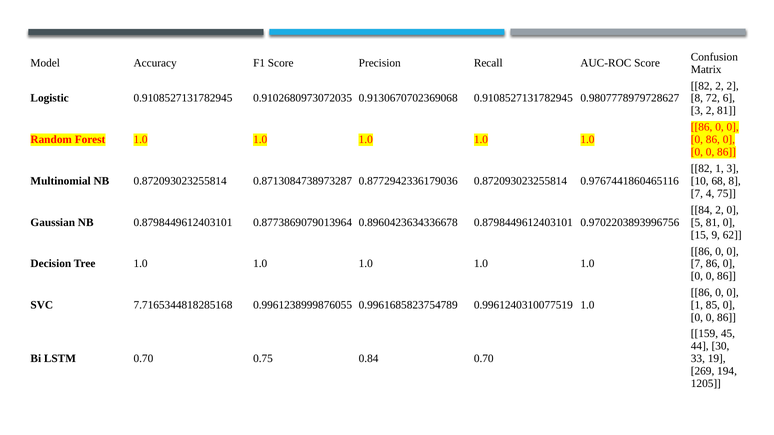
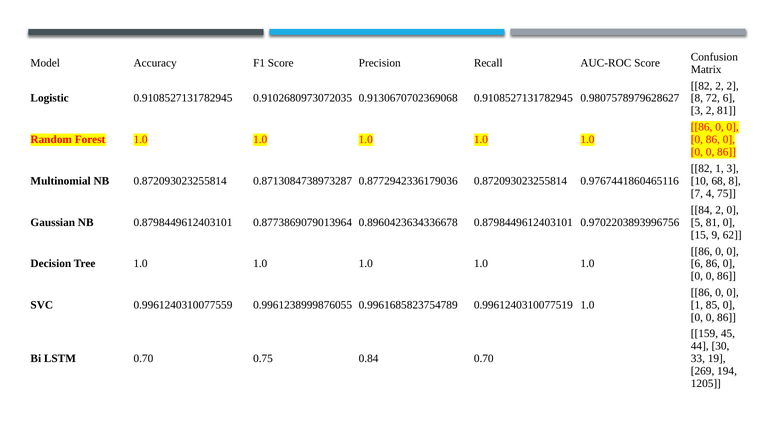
0.9807778979728627: 0.9807778979728627 -> 0.9807578979628627 (630, 98)
7: 7 -> 6 (697, 264)
7.7165344818285168: 7.7165344818285168 -> 0.9961240310077559 (183, 305)
